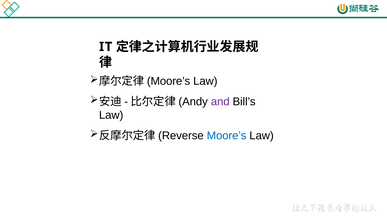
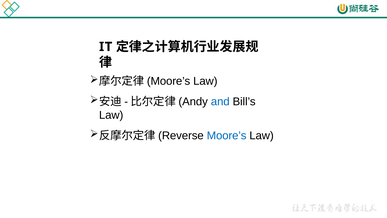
and colour: purple -> blue (220, 101)
